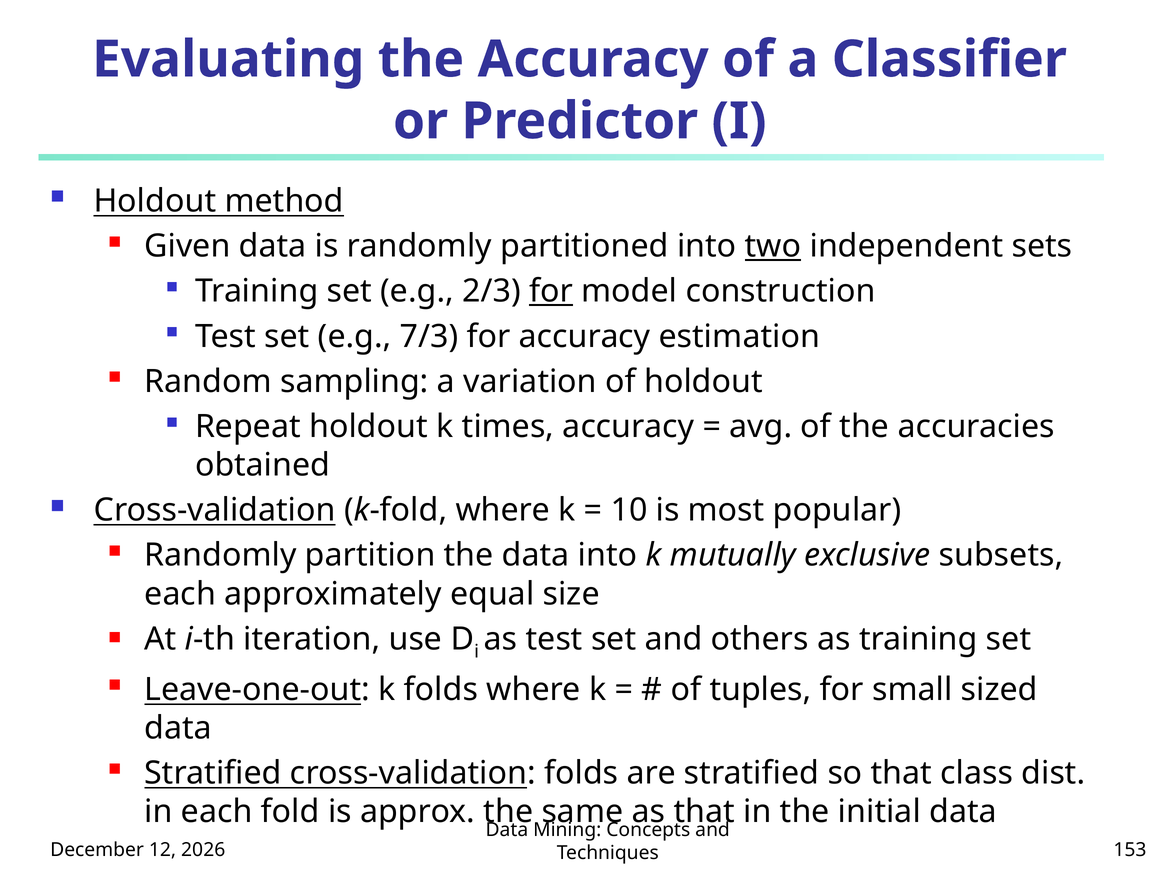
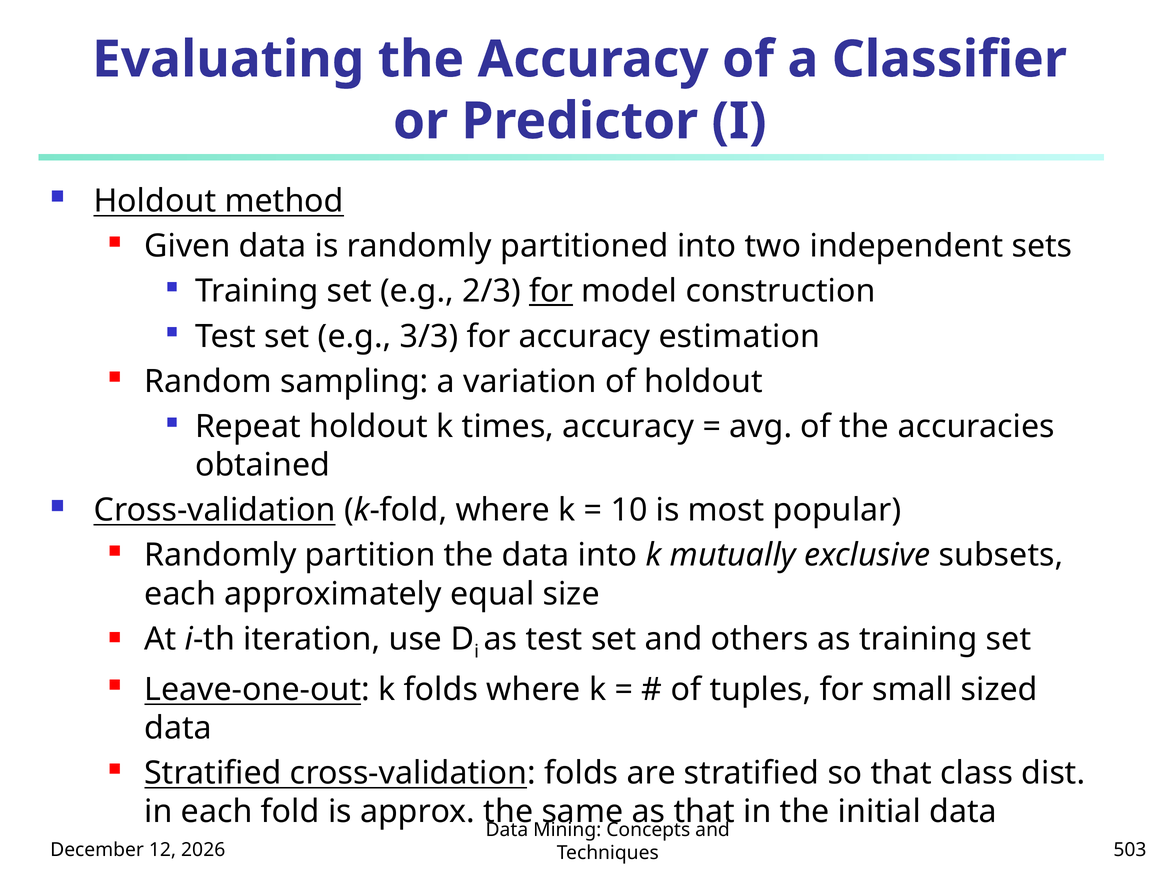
two underline: present -> none (773, 246)
7/3: 7/3 -> 3/3 (429, 336)
153: 153 -> 503 (1130, 849)
